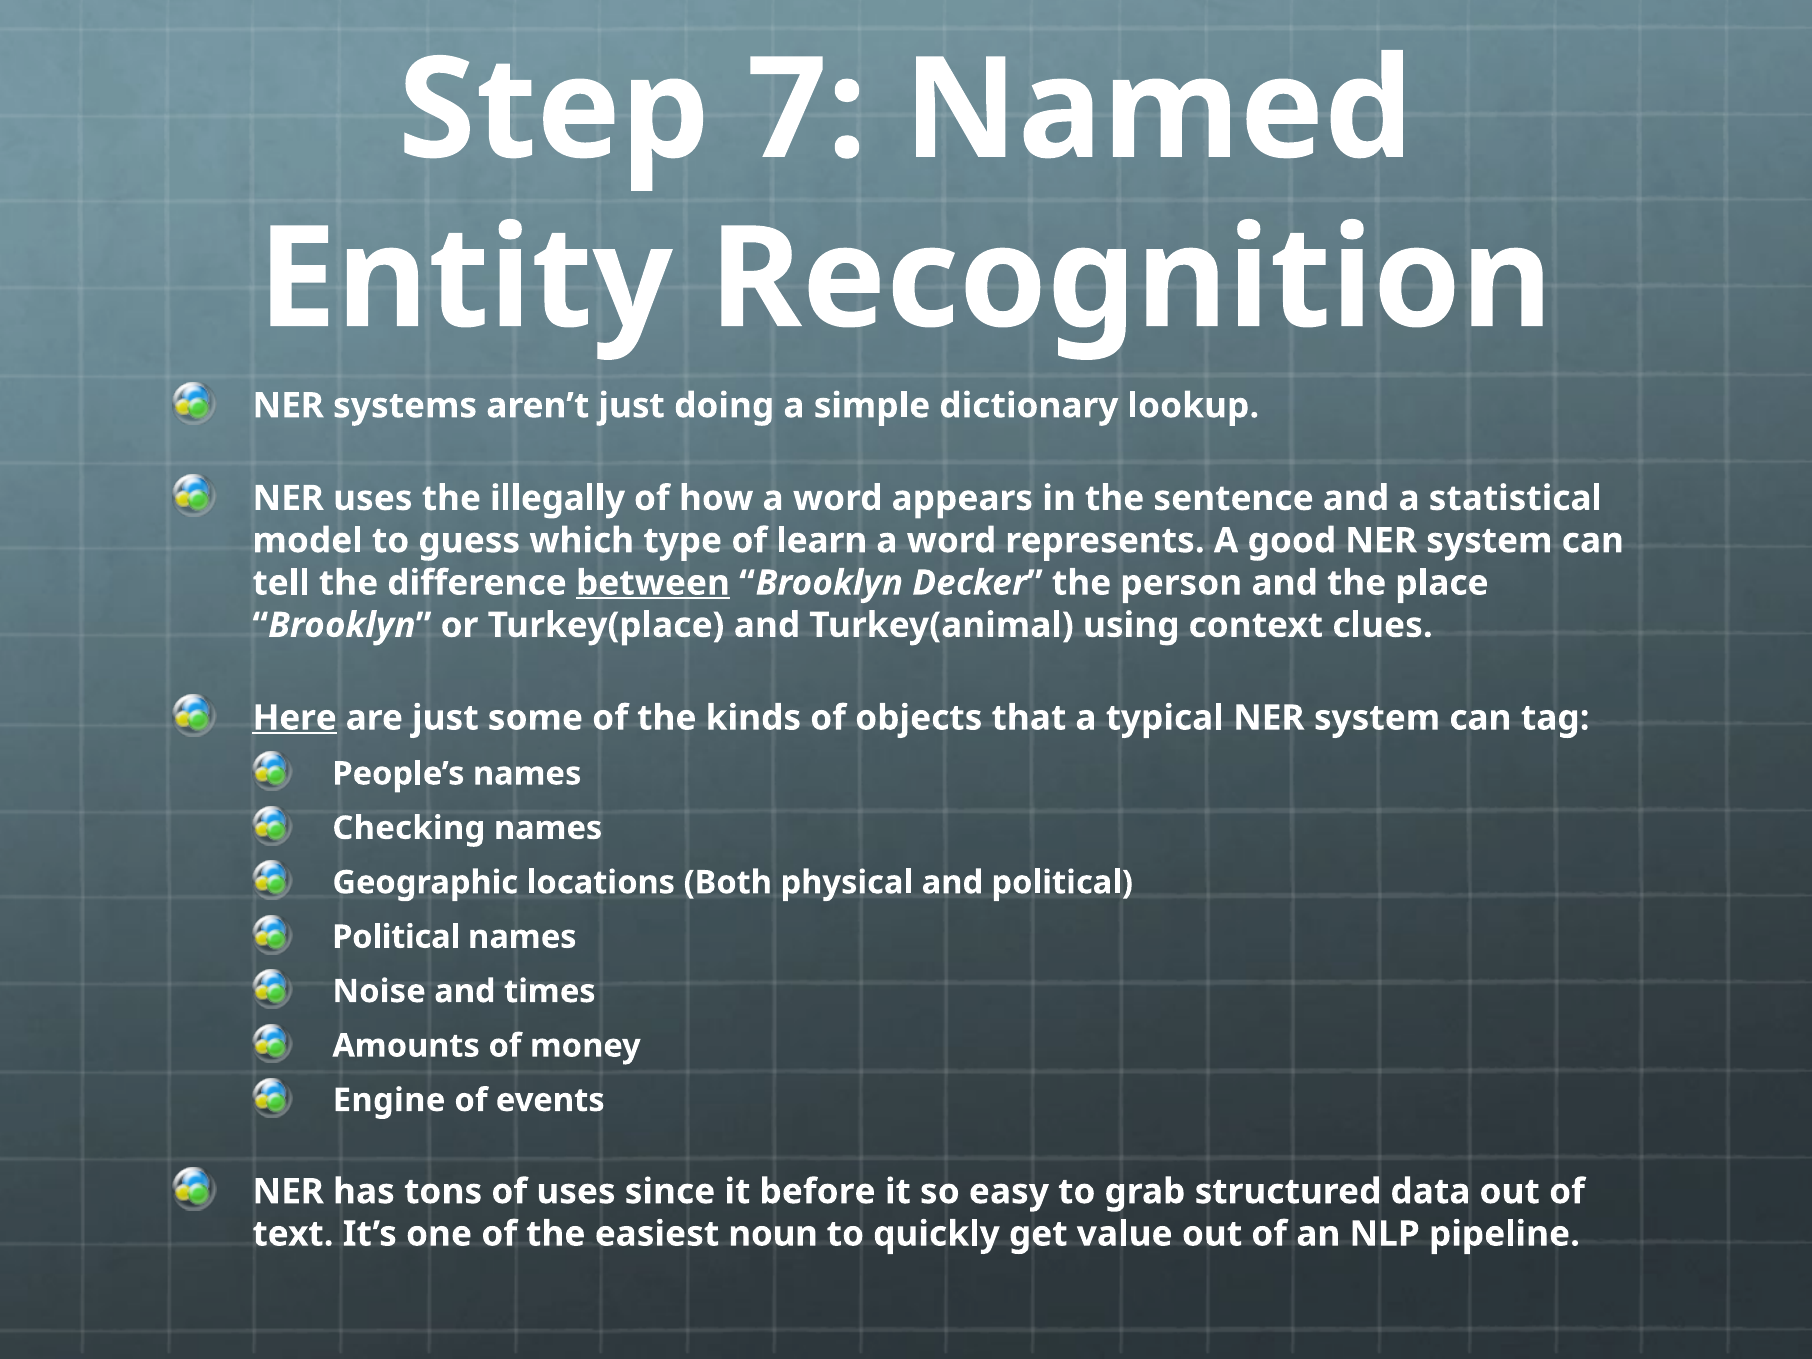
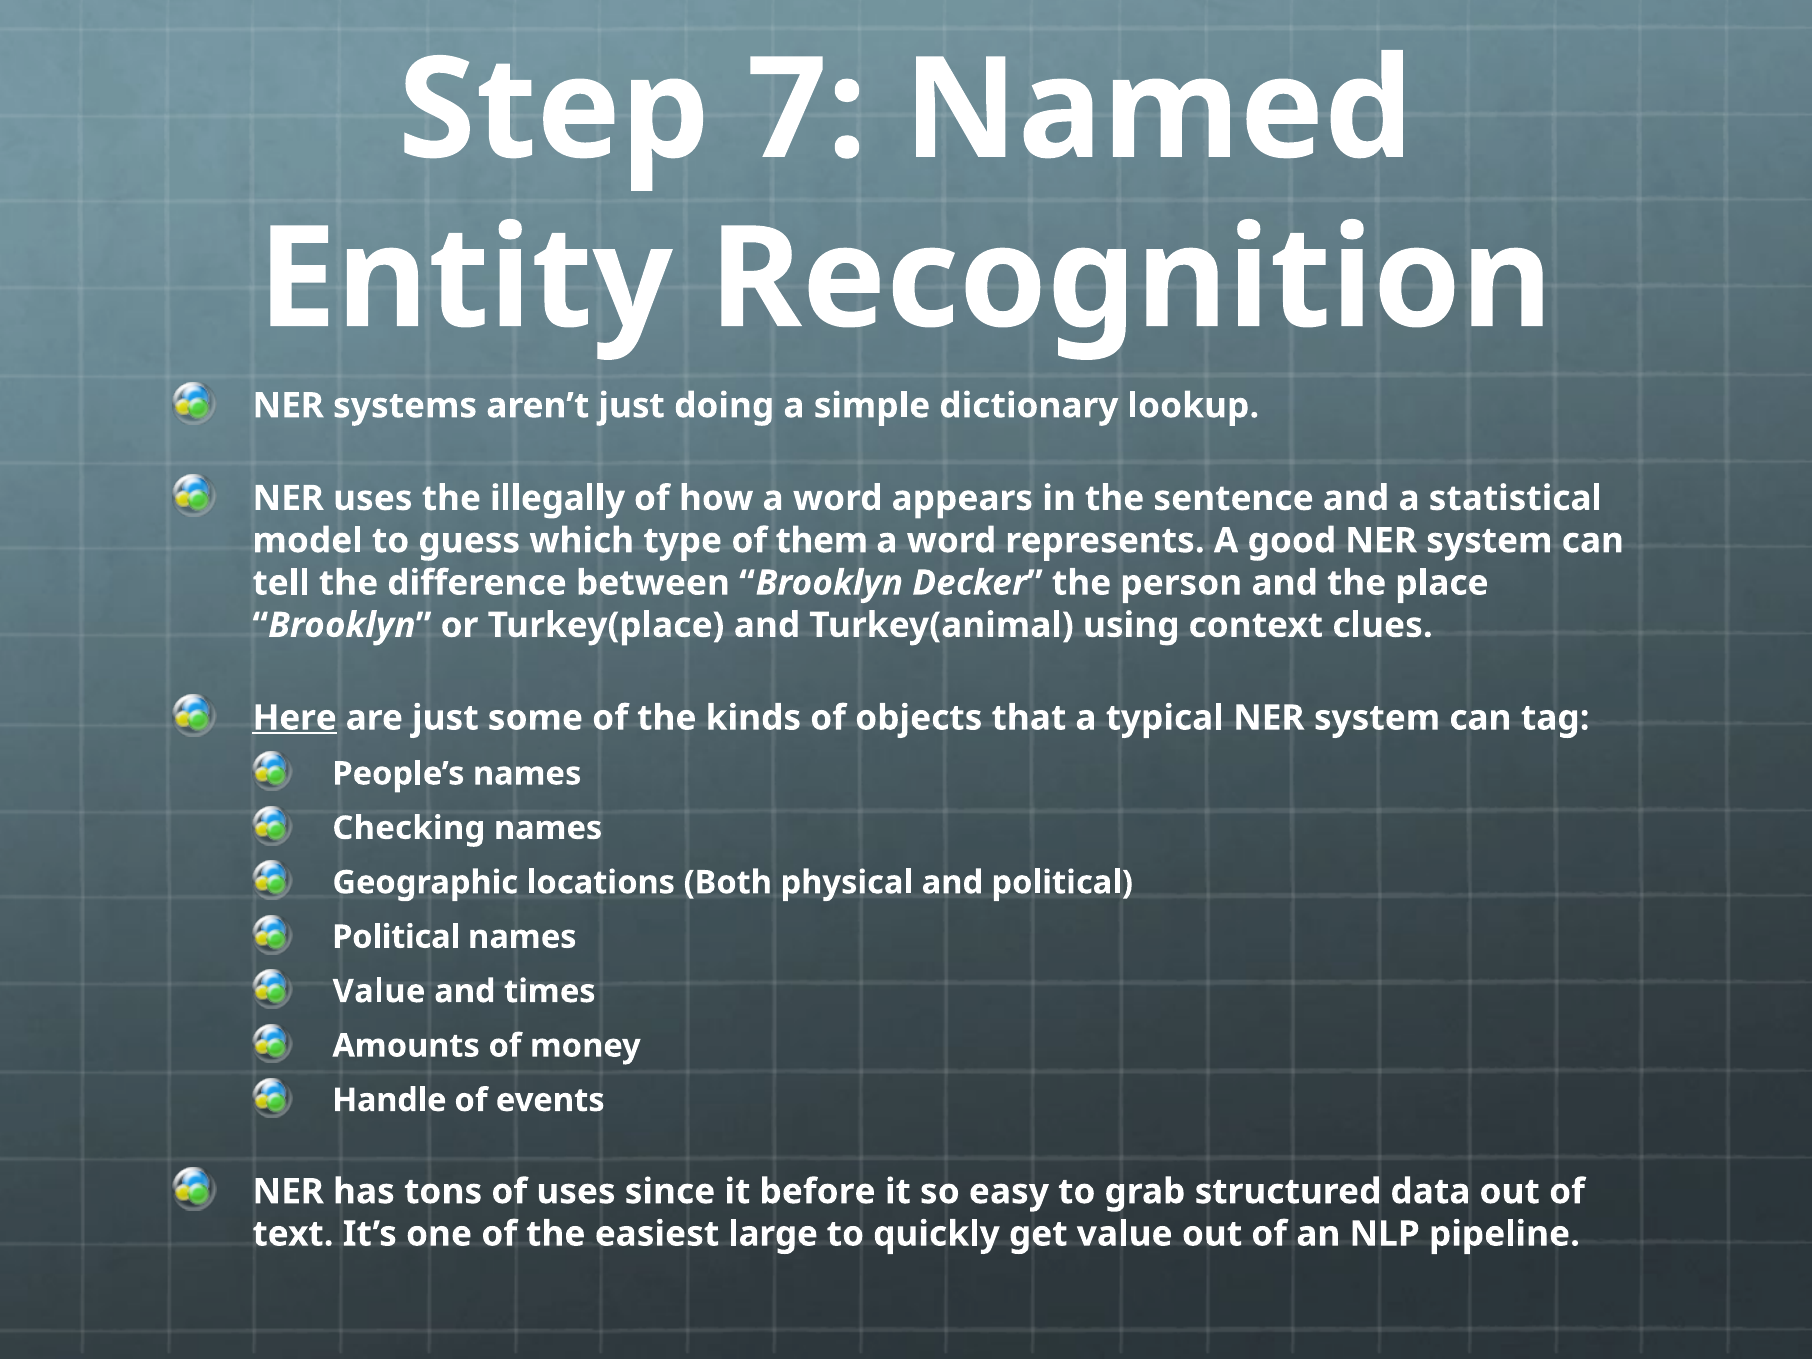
learn: learn -> them (822, 541)
between underline: present -> none (653, 583)
Noise: Noise -> Value (379, 991)
Engine: Engine -> Handle (389, 1100)
noun: noun -> large (773, 1234)
